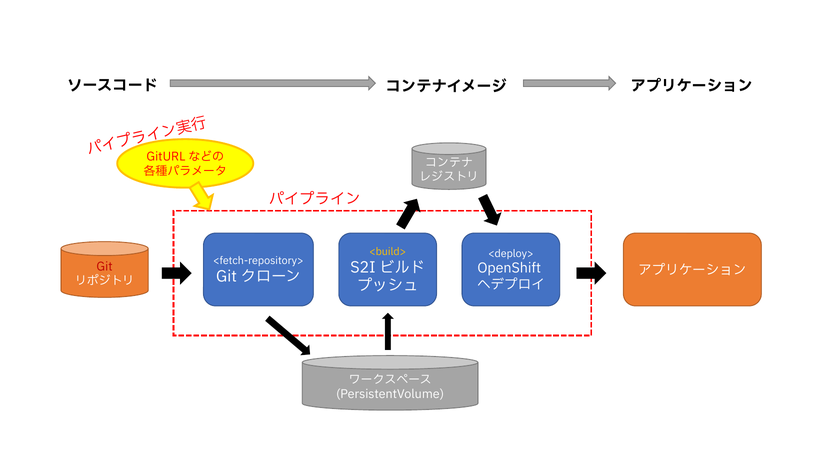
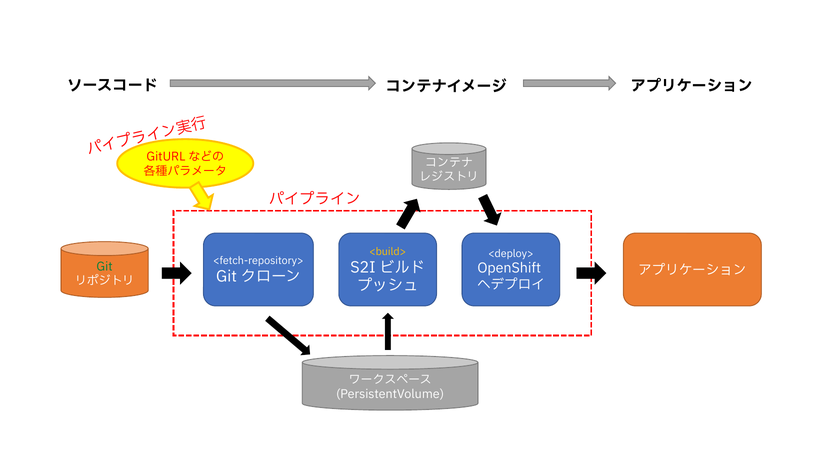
Git colour: red -> green (105, 267)
